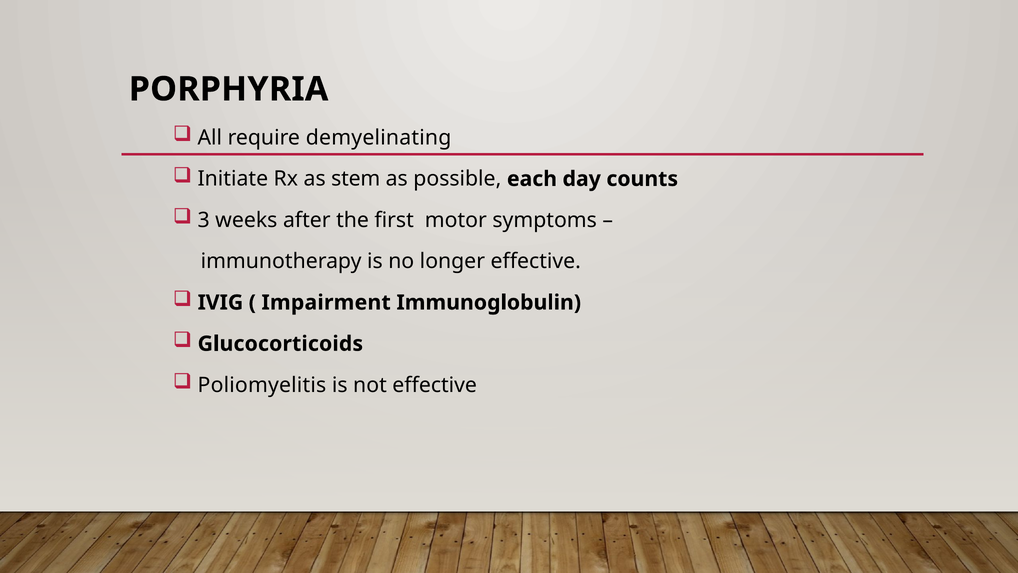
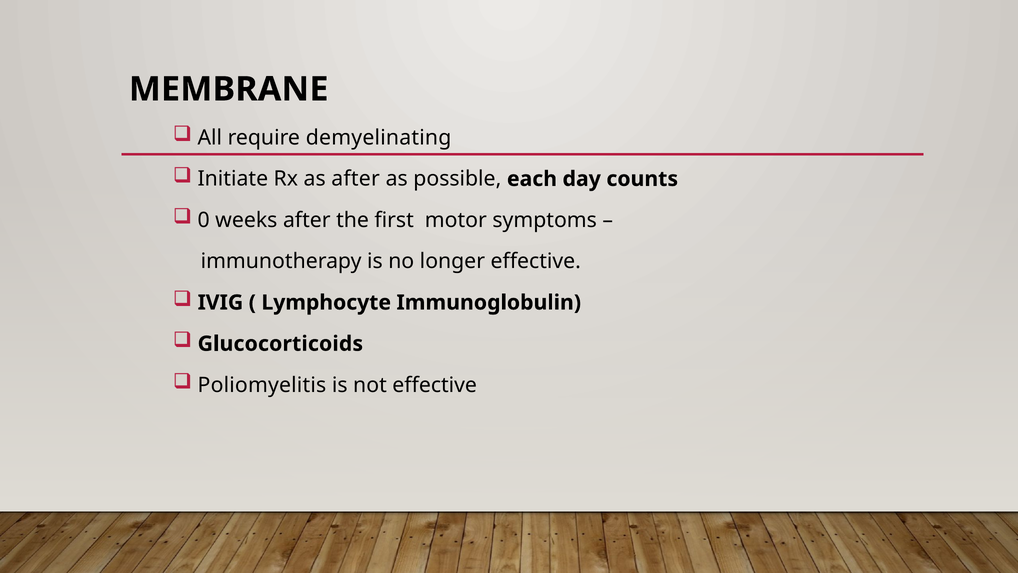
PORPHYRIA: PORPHYRIA -> MEMBRANE (229, 89)
as stem: stem -> after (356, 179)
3: 3 -> 0 (204, 220)
Impairment: Impairment -> Lymphocyte (326, 302)
